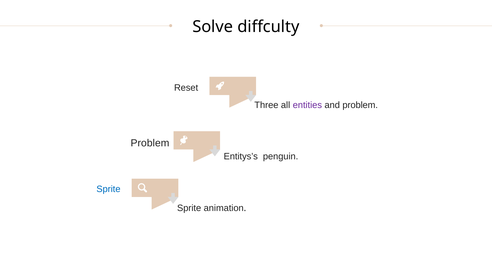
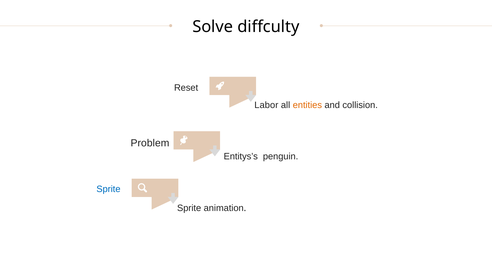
Three: Three -> Labor (266, 105)
entities colour: purple -> orange (307, 105)
and problem: problem -> collision (360, 105)
